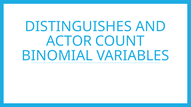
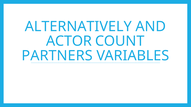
DISTINGUISHES: DISTINGUISHES -> ALTERNATIVELY (78, 27)
BINOMIAL: BINOMIAL -> PARTNERS (57, 56)
